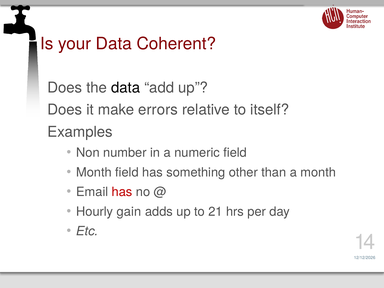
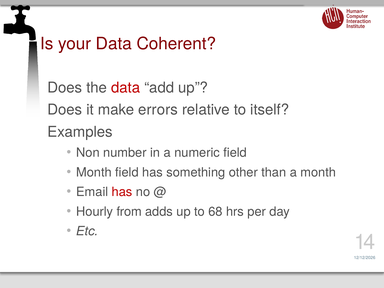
data colour: black -> red (126, 88)
gain: gain -> from (129, 212)
21: 21 -> 68 (215, 212)
